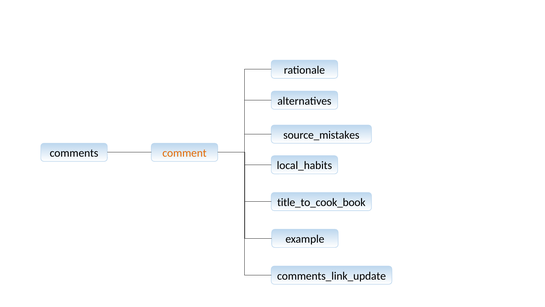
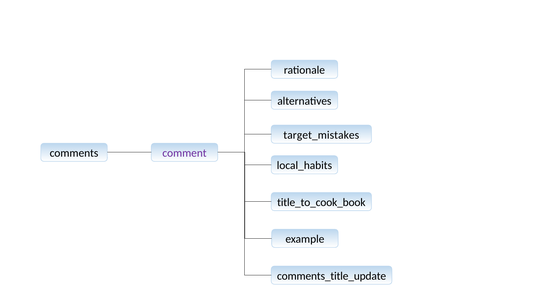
source_mistakes: source_mistakes -> target_mistakes (321, 135)
comment colour: orange -> purple (184, 153)
comments_link_update: comments_link_update -> comments_title_update (332, 276)
